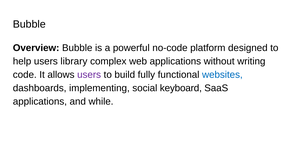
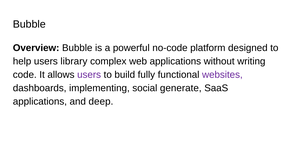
websites colour: blue -> purple (222, 75)
keyboard: keyboard -> generate (181, 88)
while: while -> deep (101, 102)
